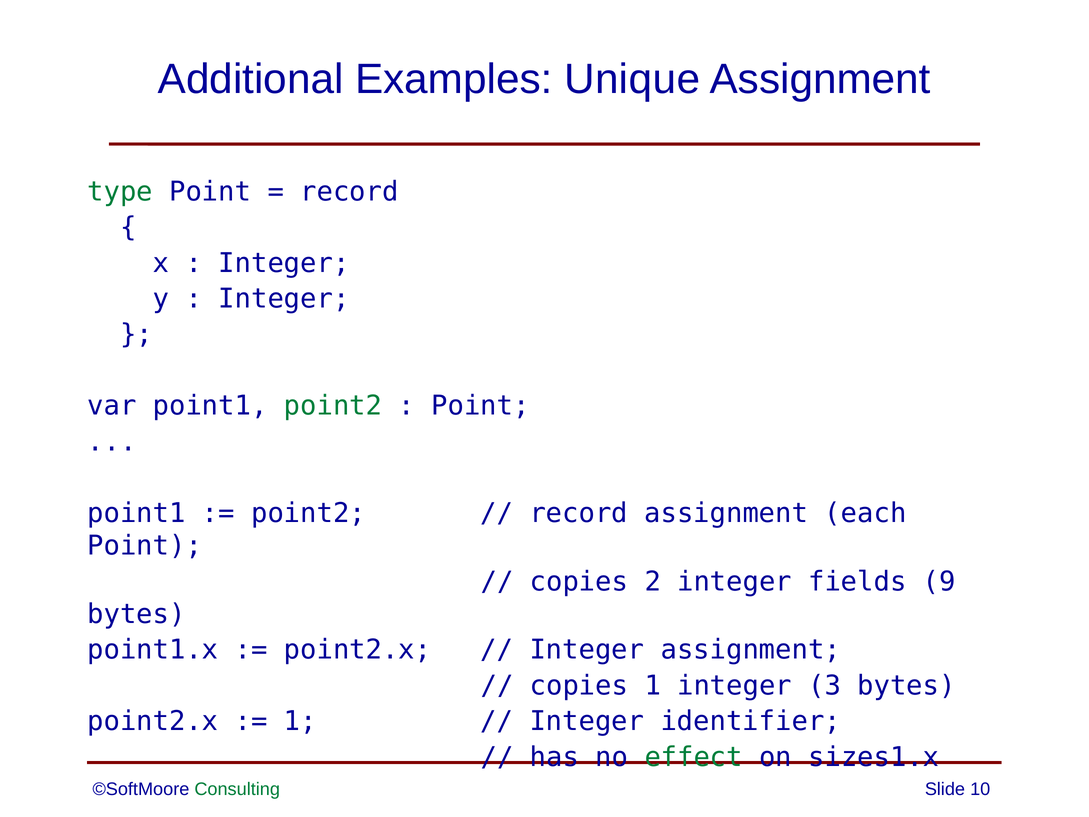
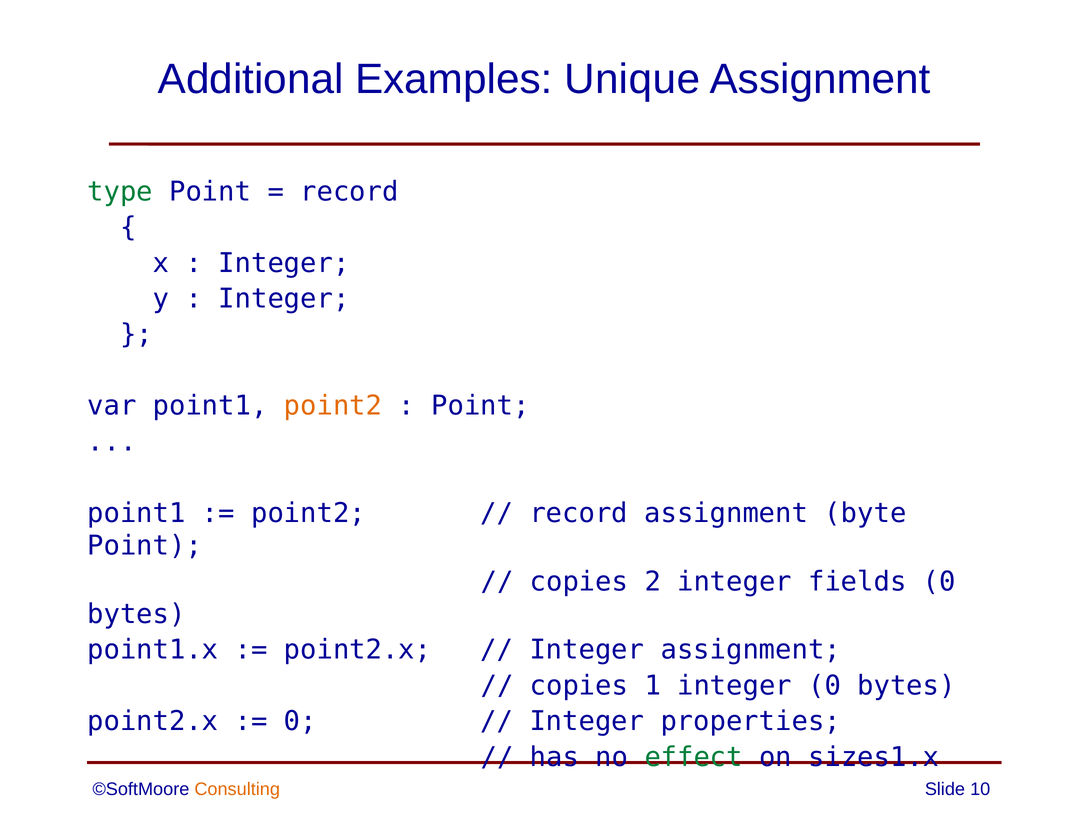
point2 colour: green -> orange (333, 406)
each: each -> byte (865, 513)
fields 9: 9 -> 0 (939, 581)
integer 3: 3 -> 0 (825, 685)
1: 1 -> 0 (300, 721)
identifier: identifier -> properties (751, 721)
Consulting colour: green -> orange (237, 789)
